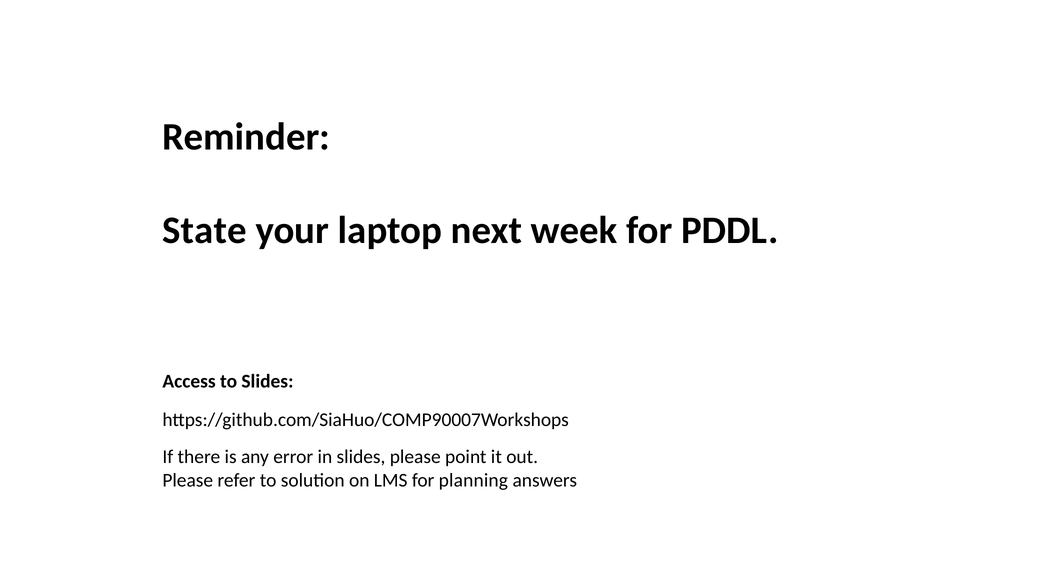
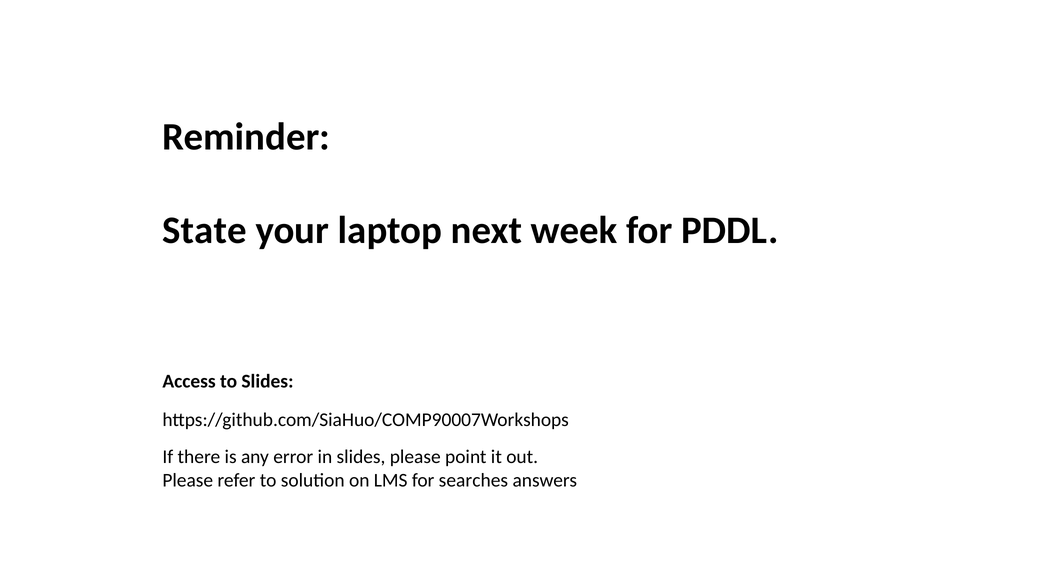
planning: planning -> searches (473, 480)
